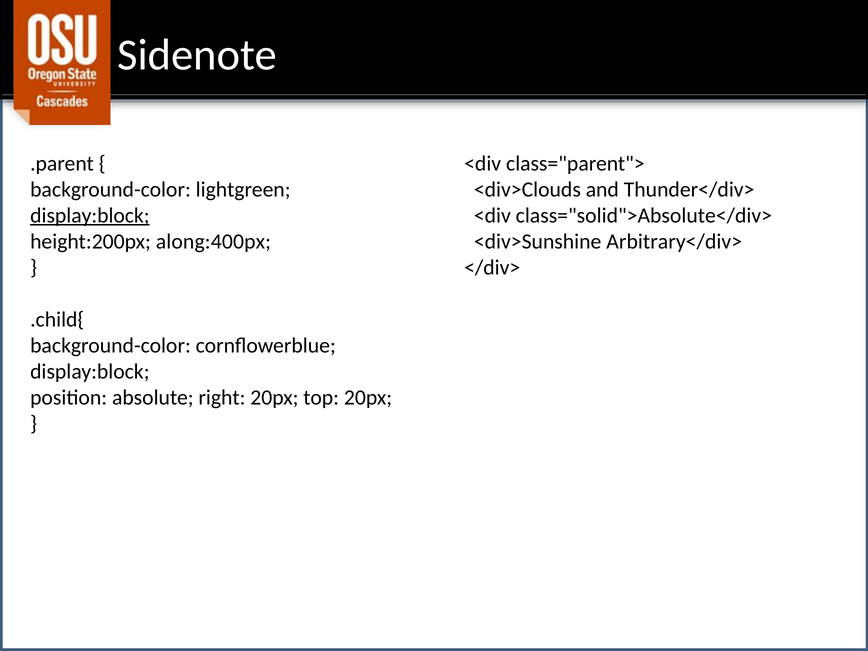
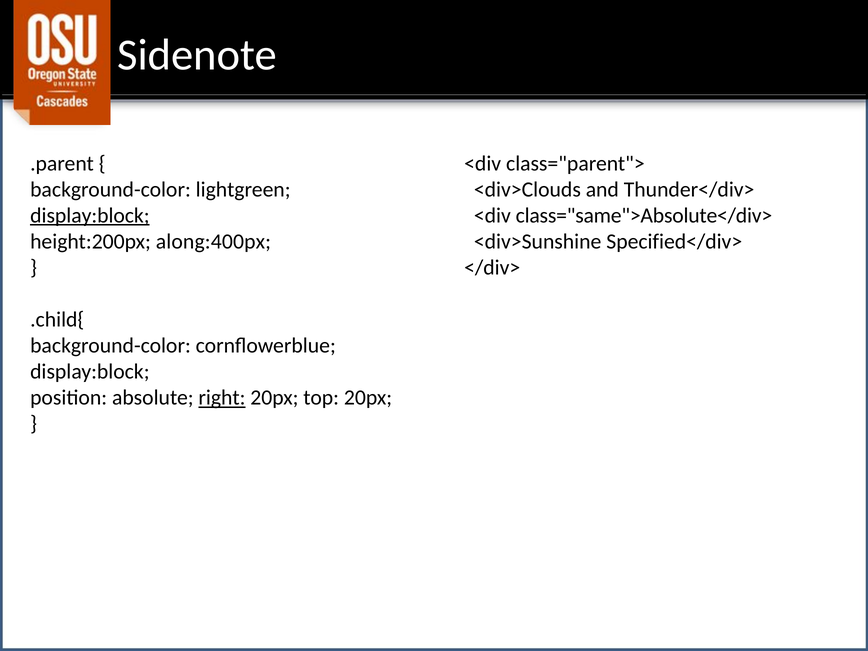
class="solid">Absolute</div>: class="solid">Absolute</div> -> class="same">Absolute</div> (644, 216)
Arbitrary</div>: Arbitrary</div> -> Specified</div> (674, 242)
right underline: none -> present (222, 398)
